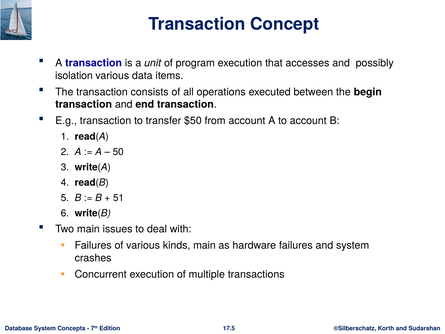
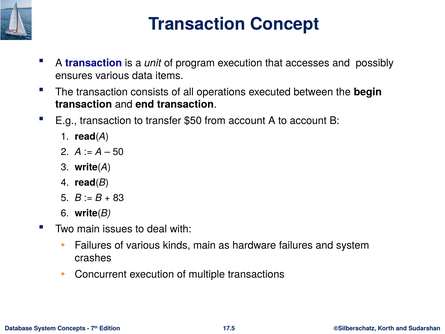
isolation: isolation -> ensures (74, 76)
51: 51 -> 83 (118, 198)
